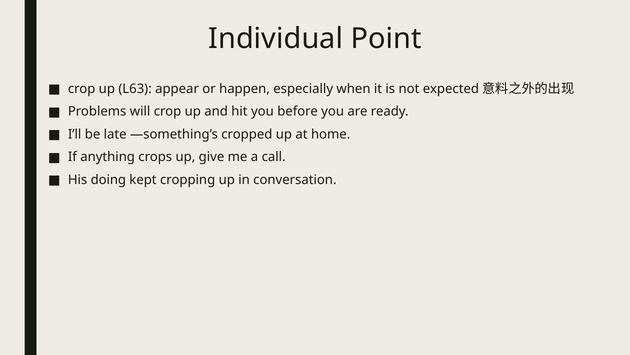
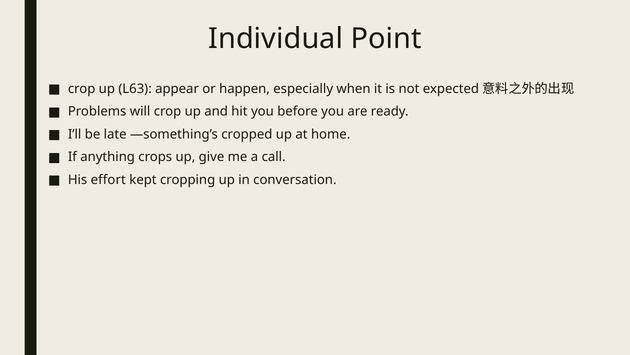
doing: doing -> effort (108, 179)
